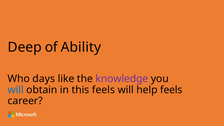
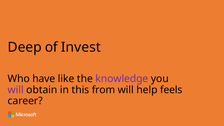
Ability: Ability -> Invest (81, 47)
days: days -> have (44, 79)
will colour: blue -> purple (16, 90)
this feels: feels -> from (104, 90)
